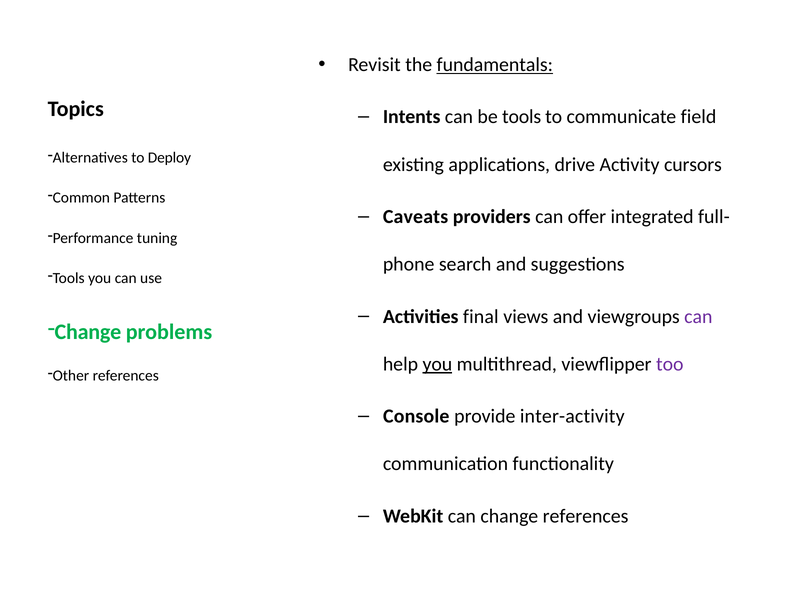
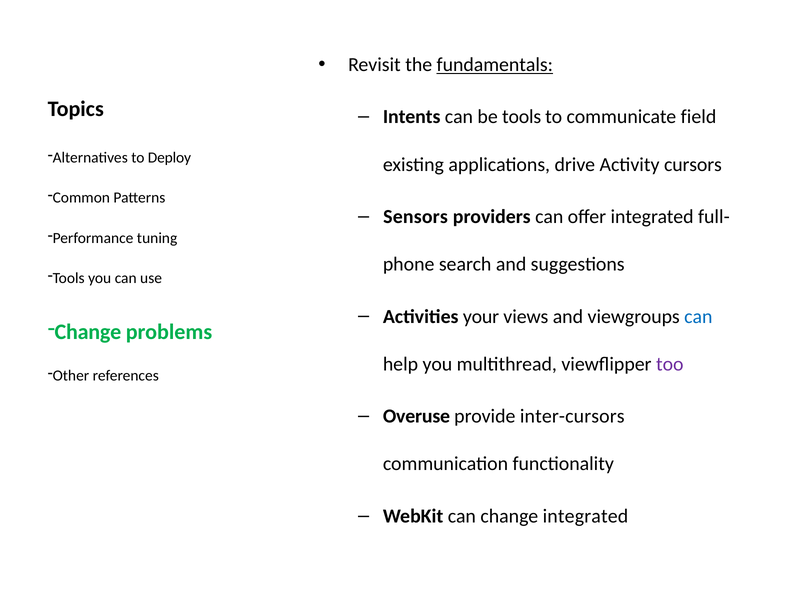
Caveats: Caveats -> Sensors (416, 217)
final: final -> your (481, 316)
can colour: purple -> blue (698, 316)
you underline: present -> none (437, 364)
Console: Console -> Overuse (416, 416)
inter-activity: inter-activity -> inter-cursors (572, 416)
change references: references -> integrated (585, 516)
